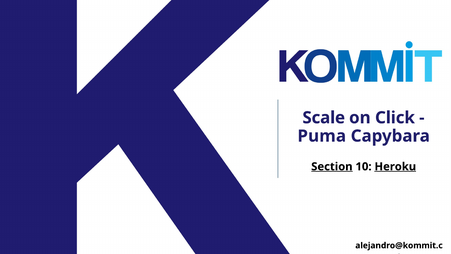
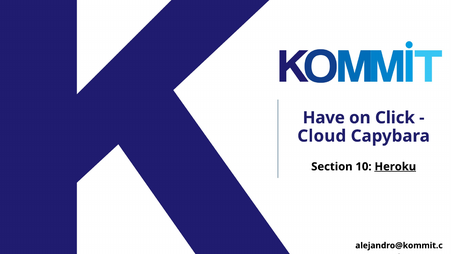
Scale: Scale -> Have (324, 118)
Puma: Puma -> Cloud (322, 136)
Section underline: present -> none (332, 166)
